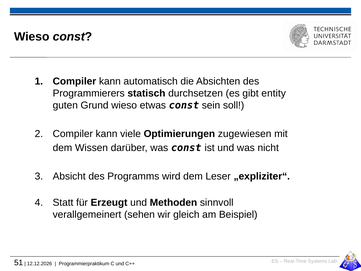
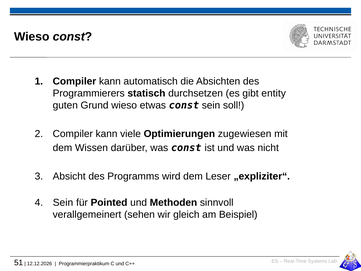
Statt: Statt -> Sein (63, 202)
Erzeugt: Erzeugt -> Pointed (109, 202)
